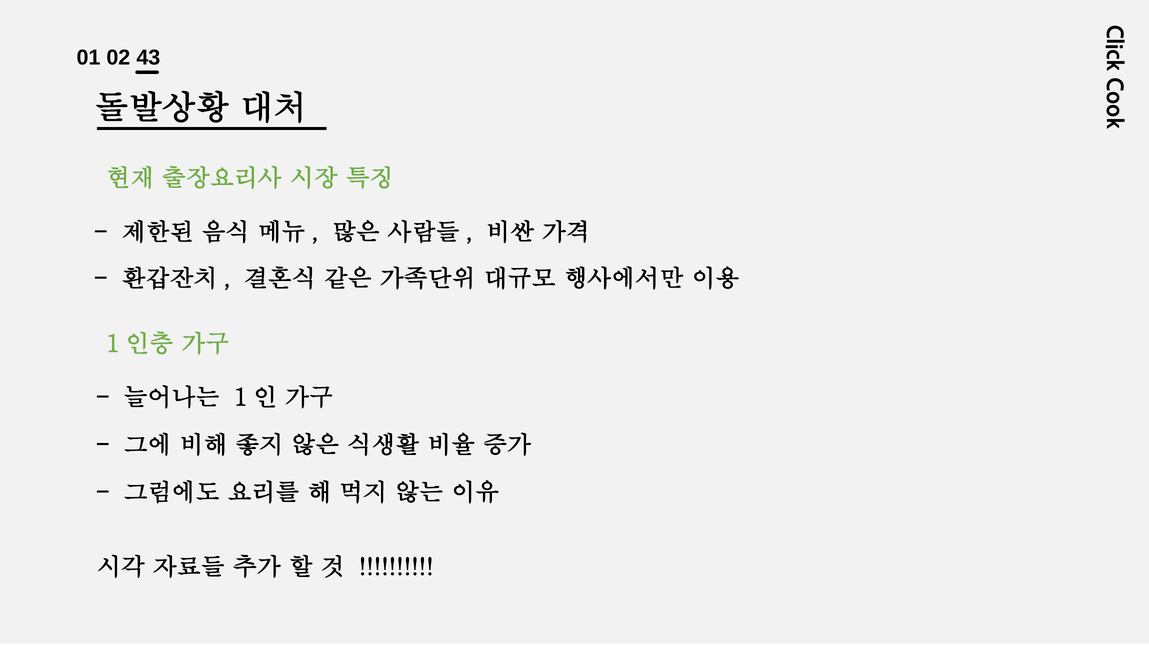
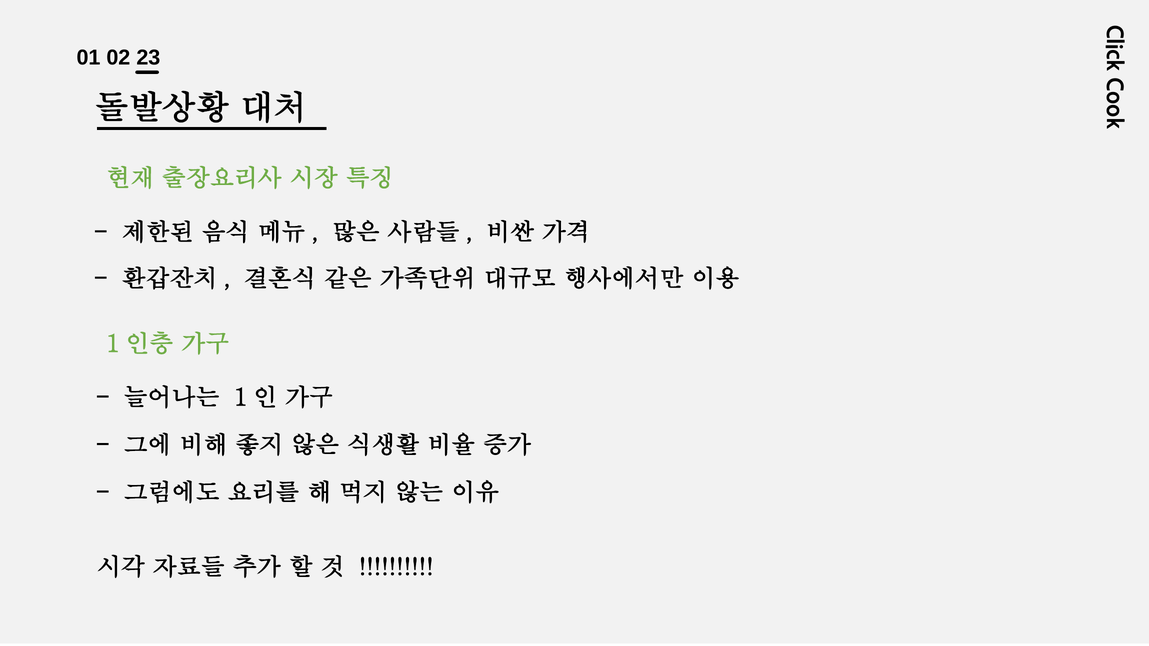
43: 43 -> 23 (148, 58)
